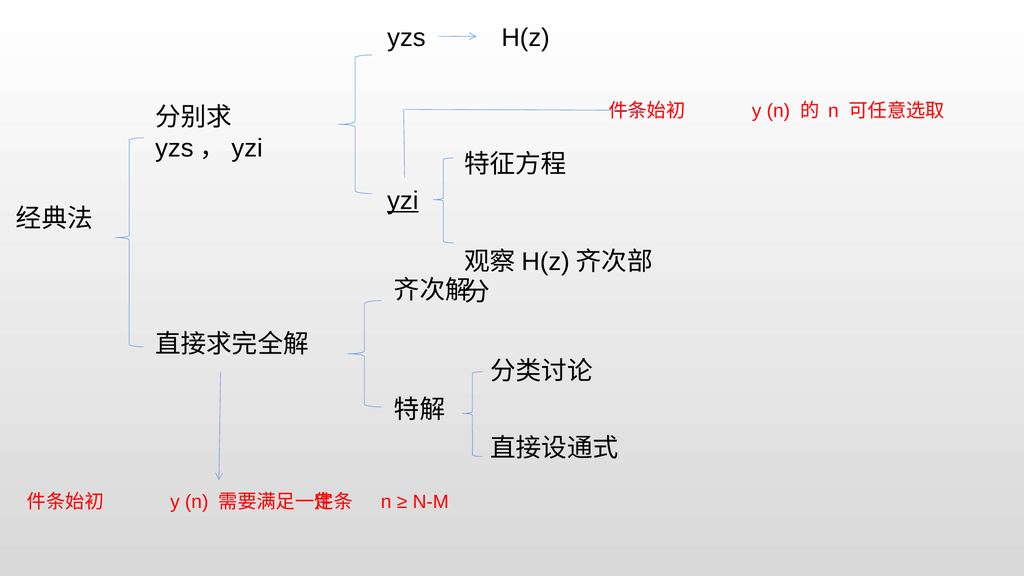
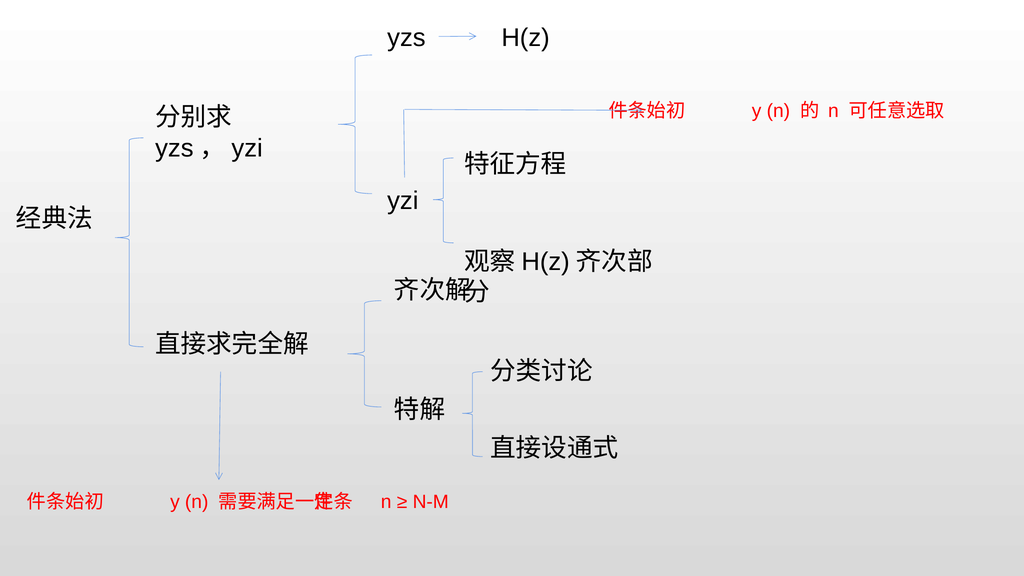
yzi underline: present -> none (403, 201)
